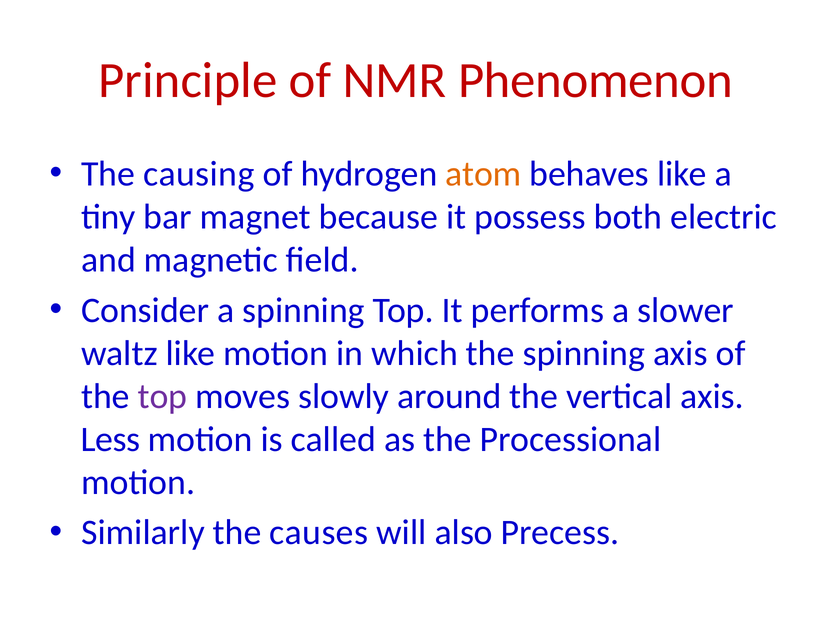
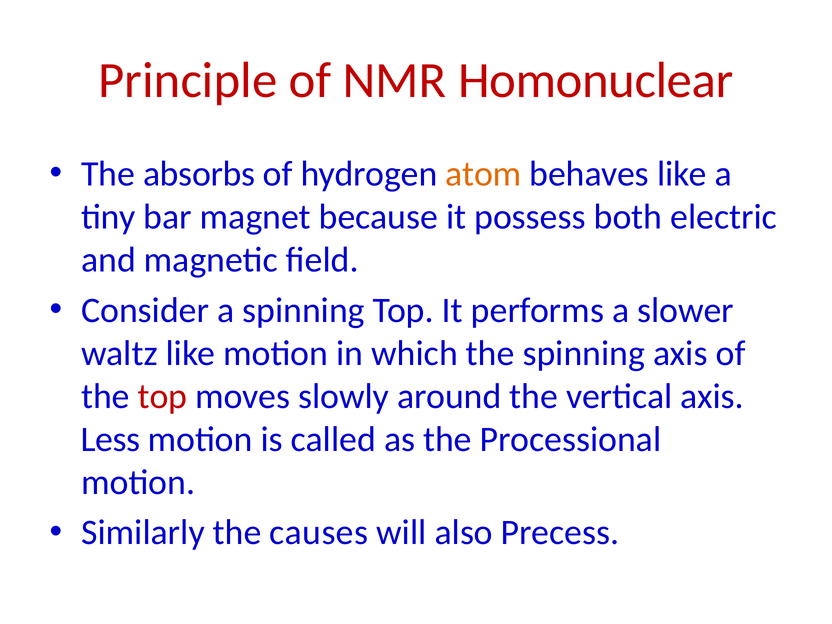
Phenomenon: Phenomenon -> Homonuclear (596, 81)
causing: causing -> absorbs (199, 174)
top colour: purple -> red (162, 396)
